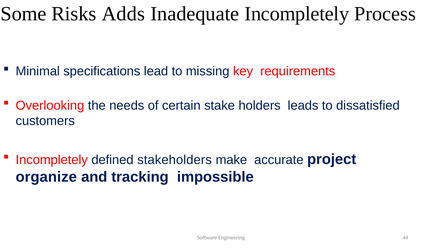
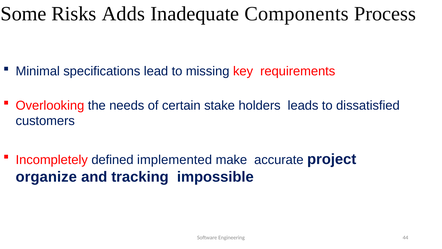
Inadequate Incompletely: Incompletely -> Components (297, 14)
stakeholders: stakeholders -> implemented (175, 160)
